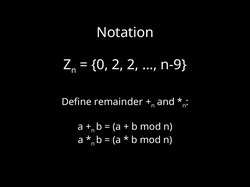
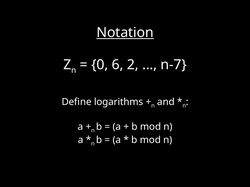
Notation underline: none -> present (125, 33)
0 2: 2 -> 6 (118, 65)
n-9: n-9 -> n-7 (174, 65)
remainder: remainder -> logarithms (119, 102)
